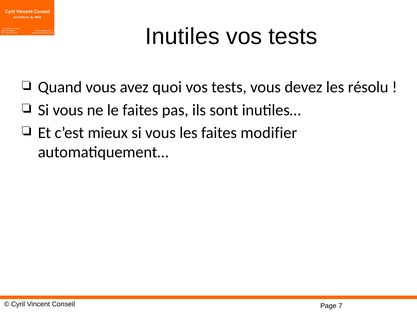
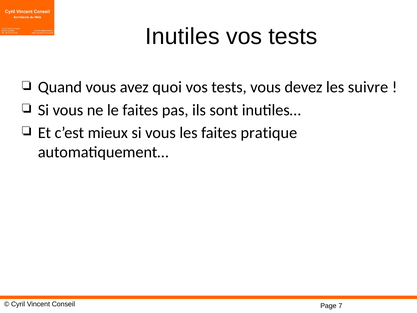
résolu: résolu -> suivre (368, 87)
modifier: modifier -> pratique (269, 133)
